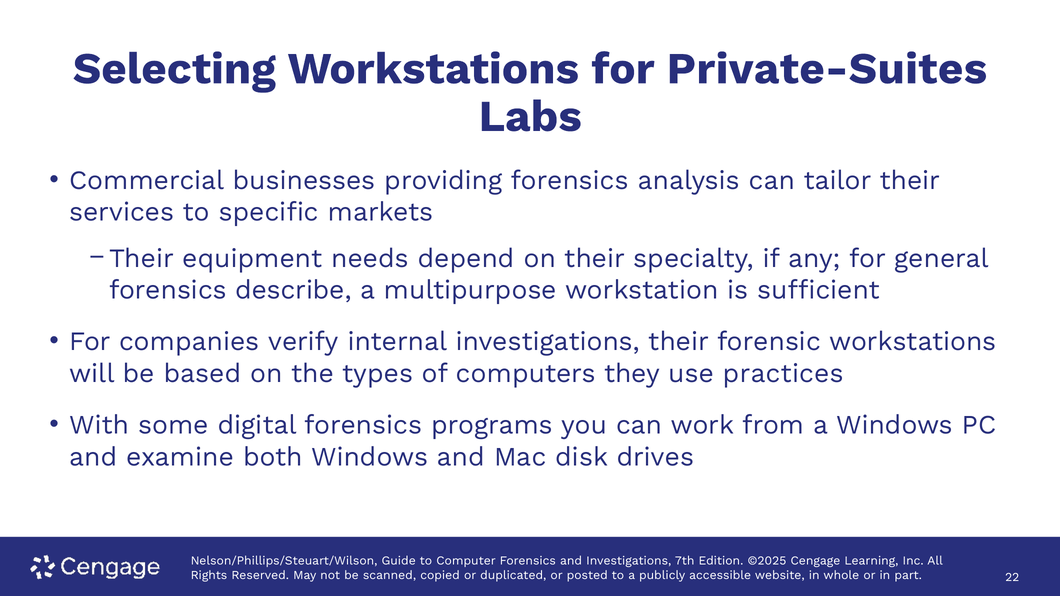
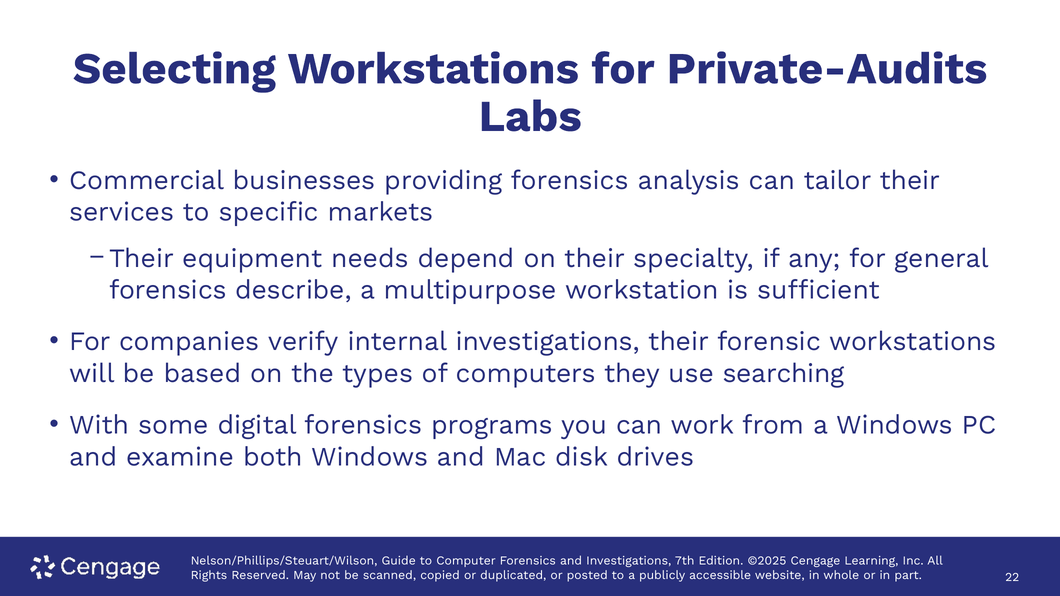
Private-Suites: Private-Suites -> Private-Audits (827, 69)
practices: practices -> searching (783, 374)
